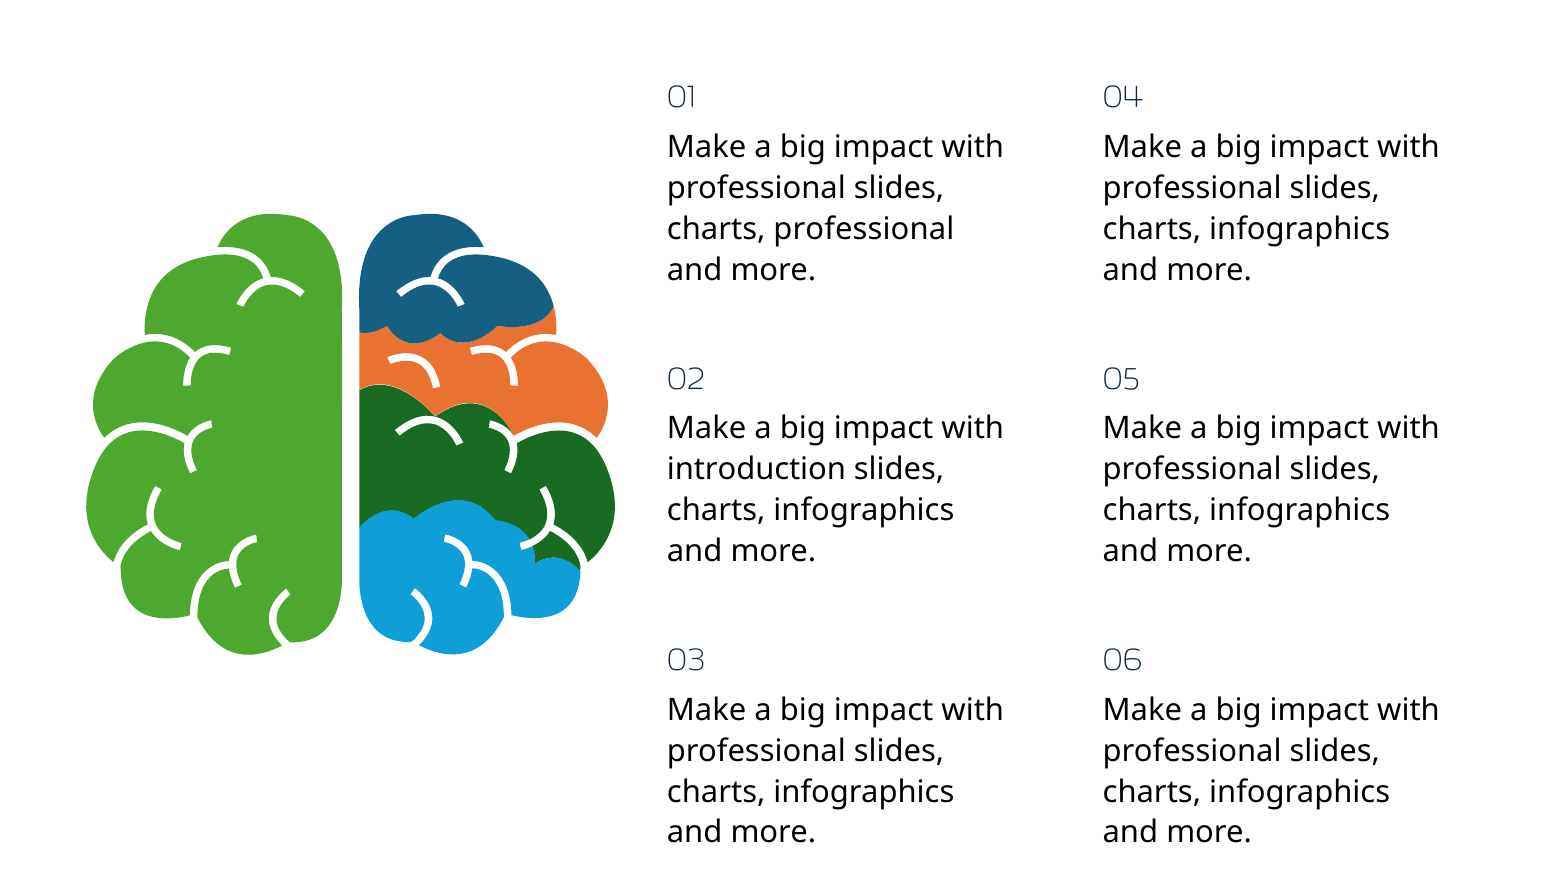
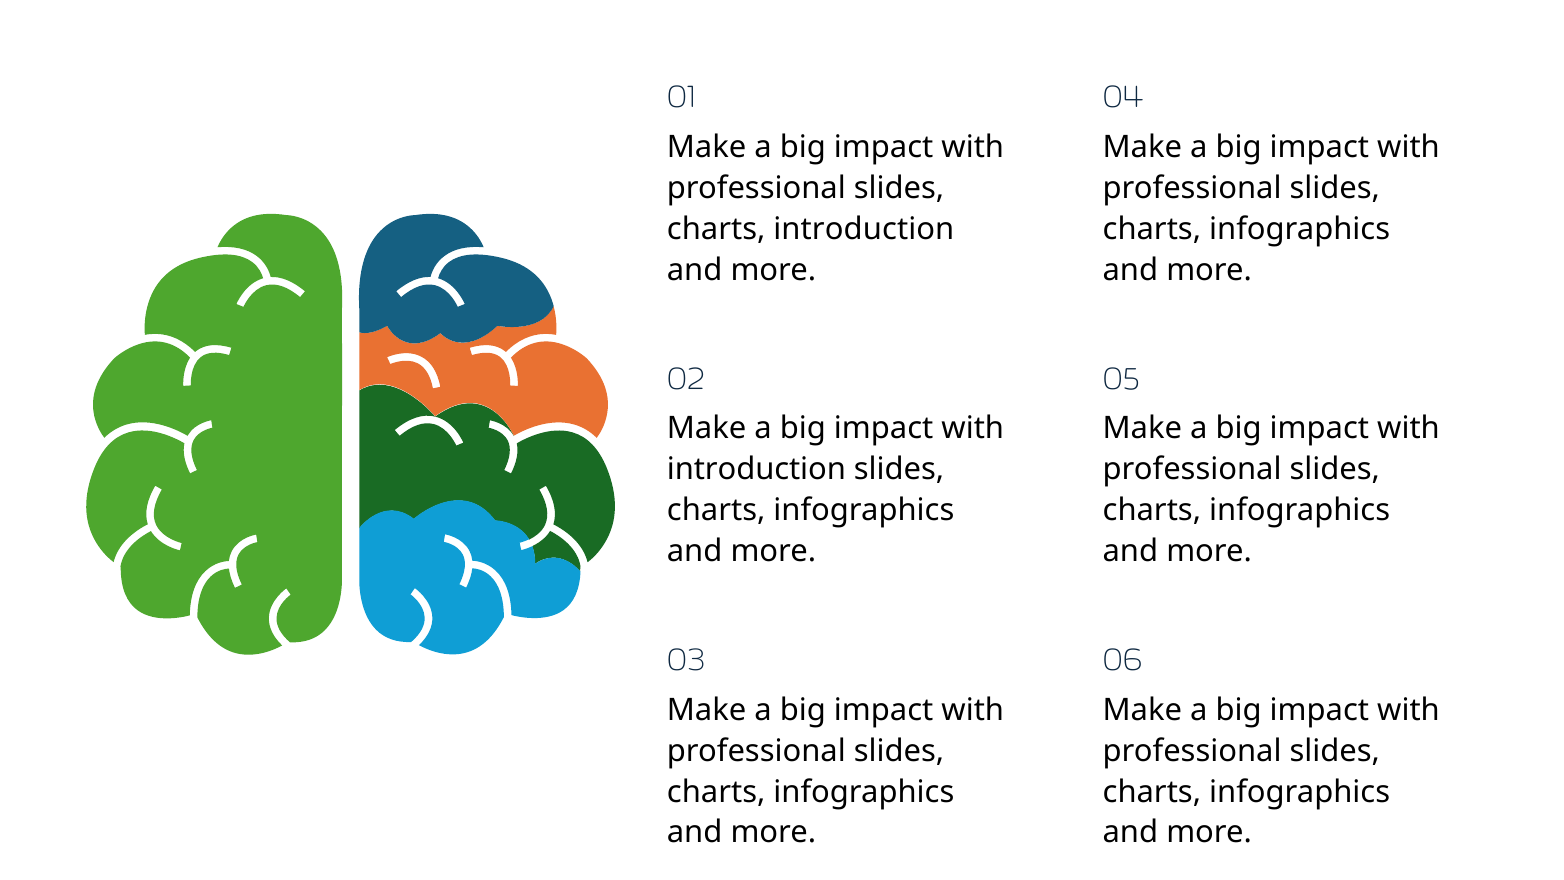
charts professional: professional -> introduction (864, 229)
